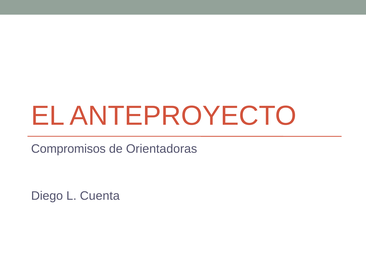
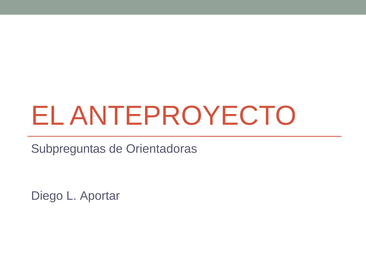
Compromisos: Compromisos -> Subpreguntas (68, 149)
Cuenta: Cuenta -> Aportar (100, 195)
